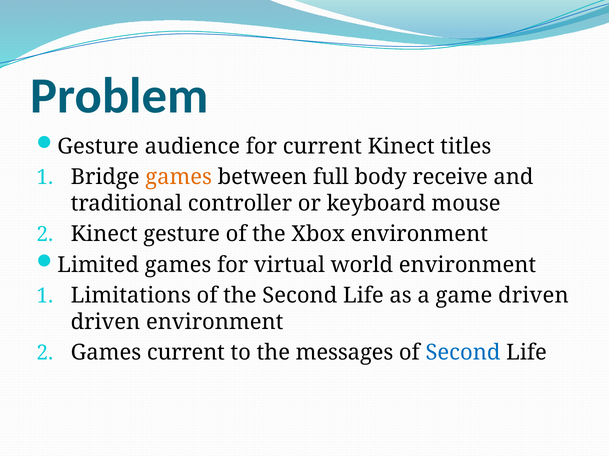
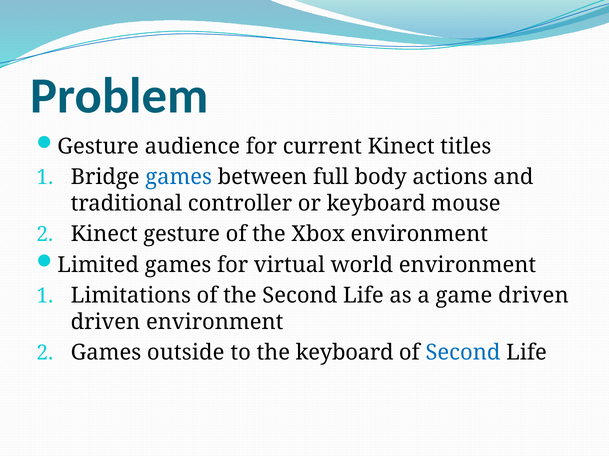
games colour: orange -> blue (179, 177)
receive: receive -> actions (450, 177)
Games current: current -> outside (186, 353)
the messages: messages -> keyboard (345, 353)
